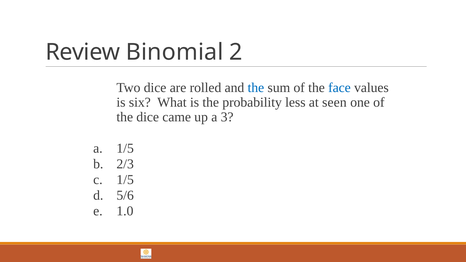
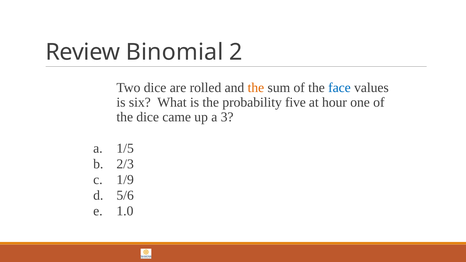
the colour: blue -> orange (256, 88)
less: less -> five (295, 102)
seen: seen -> hour (334, 102)
1/5: 1/5 -> 1/9 (125, 180)
